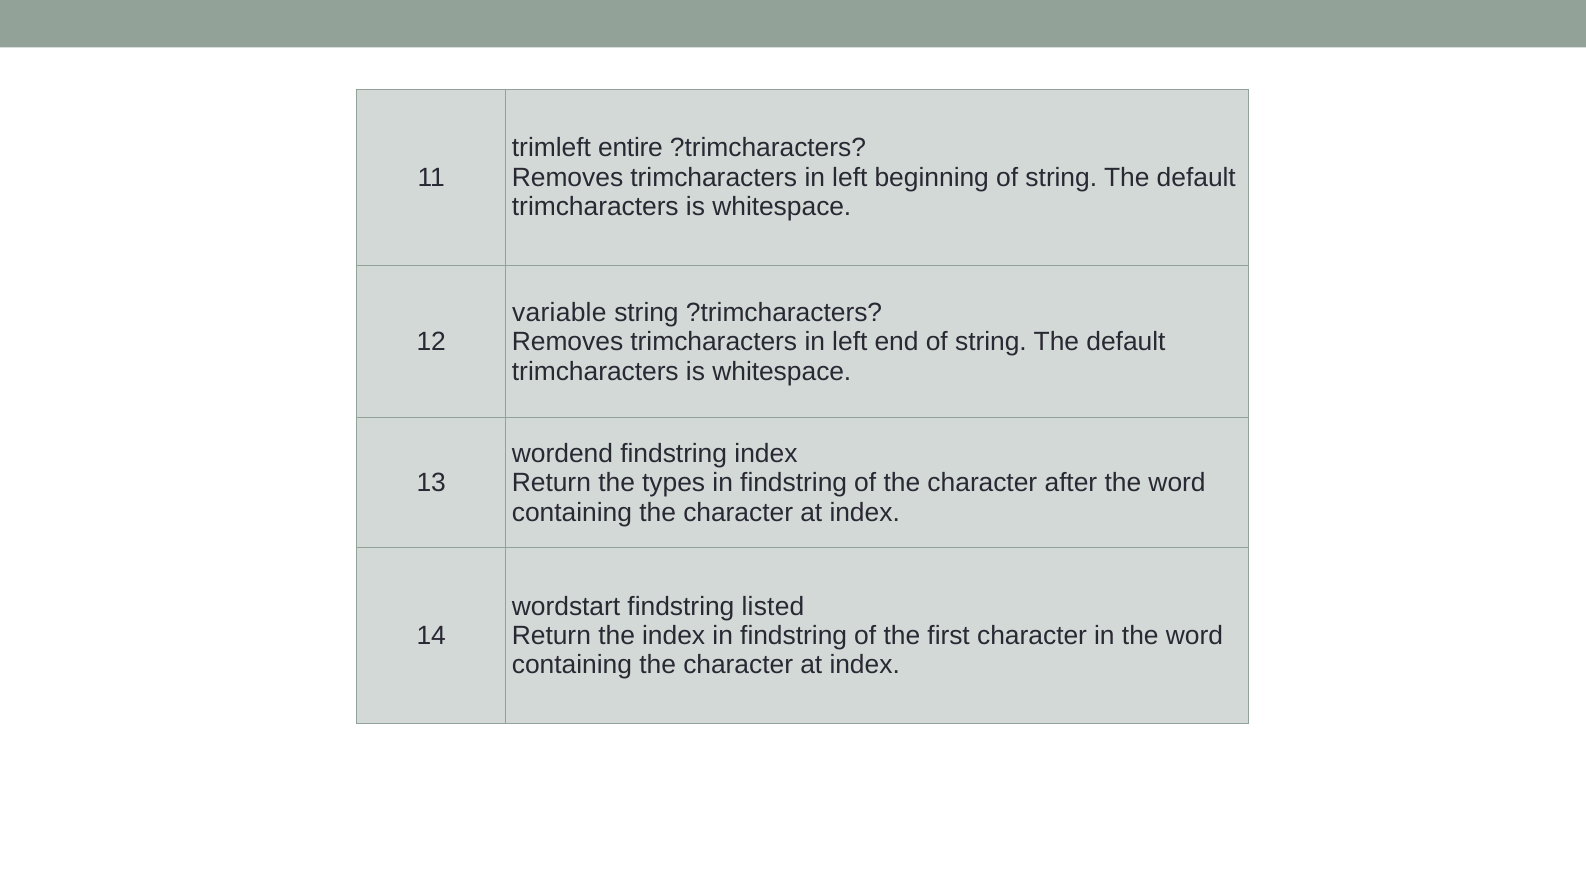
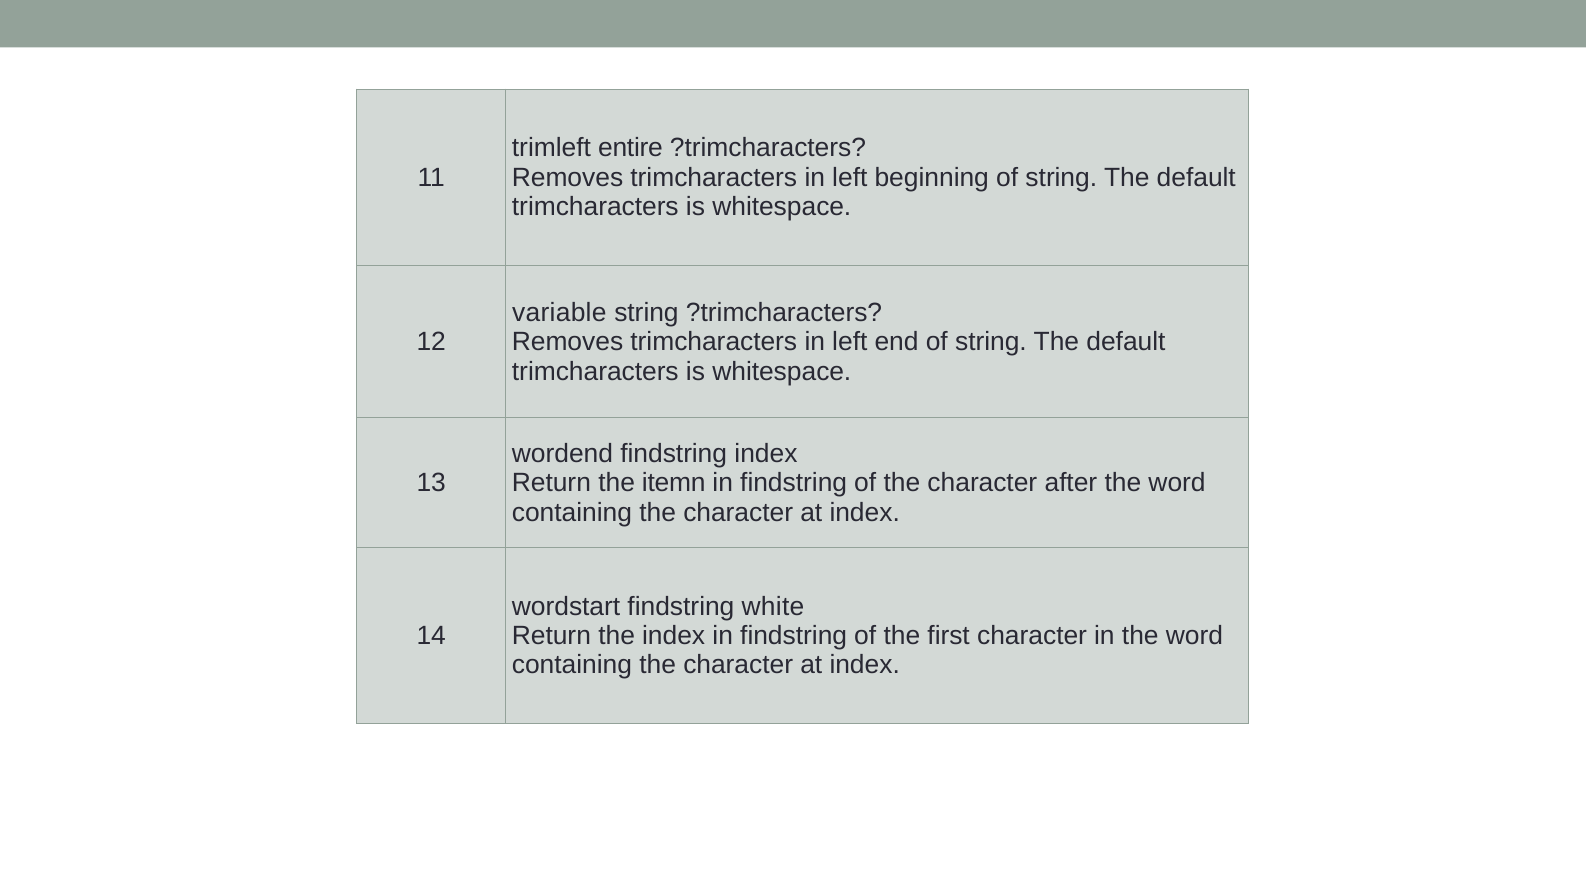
types: types -> itemn (674, 483)
listed: listed -> white (773, 606)
